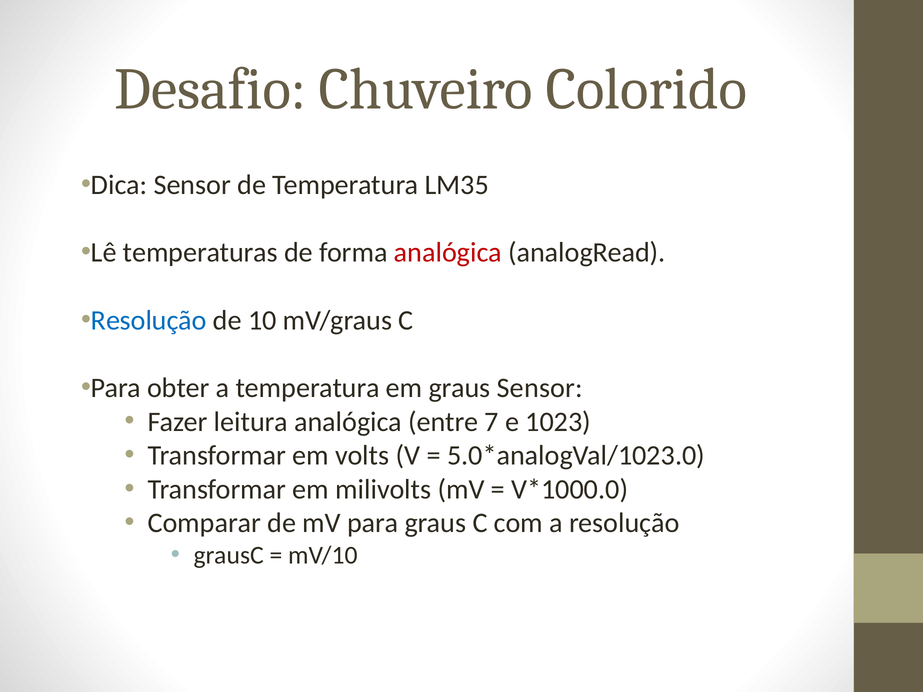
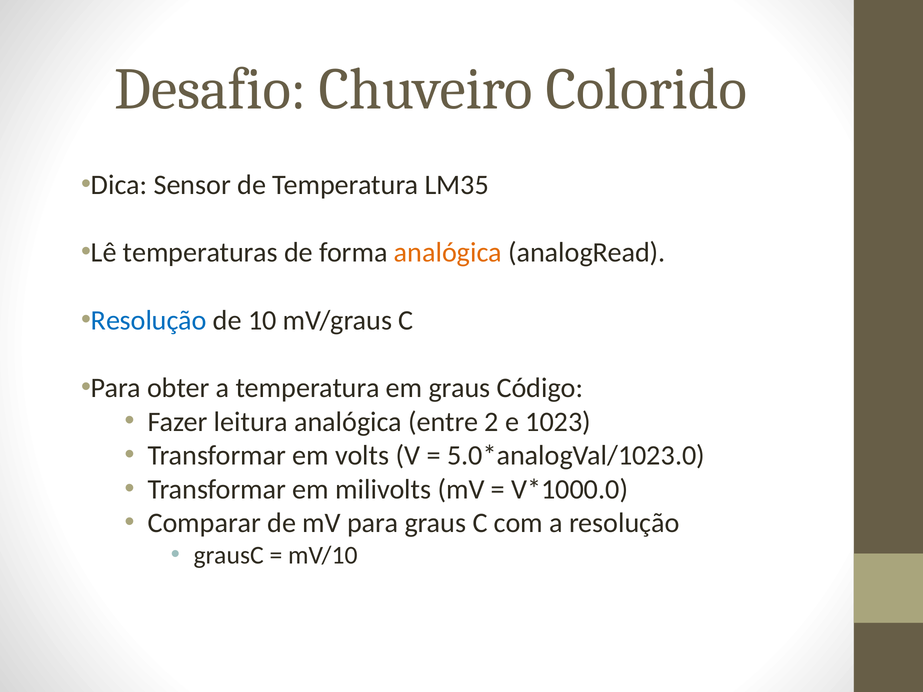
analógica colour: red -> orange (448, 253)
graus Sensor: Sensor -> Código (540, 388)
7: 7 -> 2 (492, 422)
